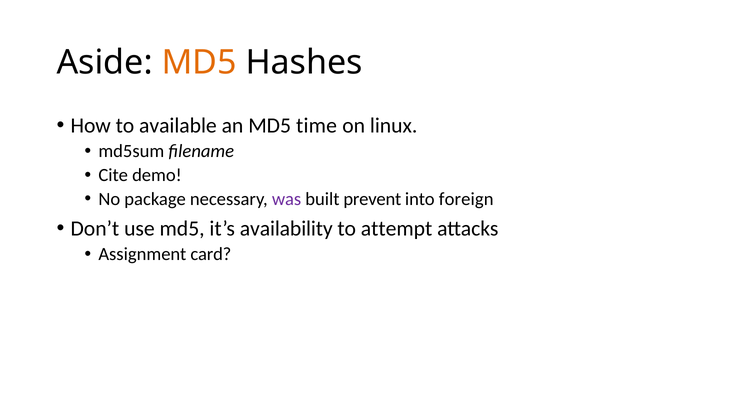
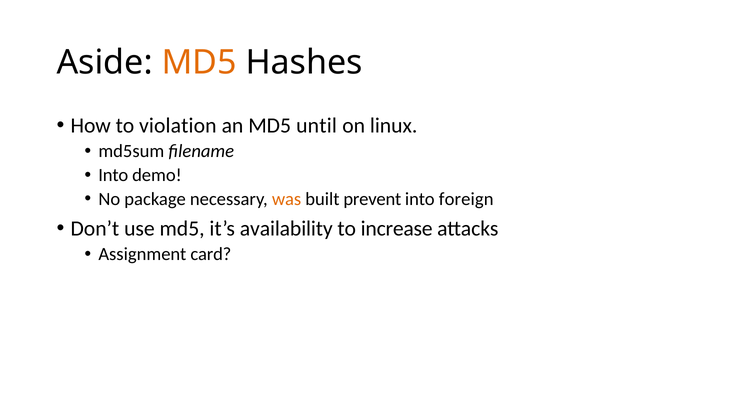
available: available -> violation (178, 126)
time: time -> until (317, 126)
Cite: Cite -> Into (113, 175)
was colour: purple -> orange (287, 199)
attempt: attempt -> increase (397, 229)
